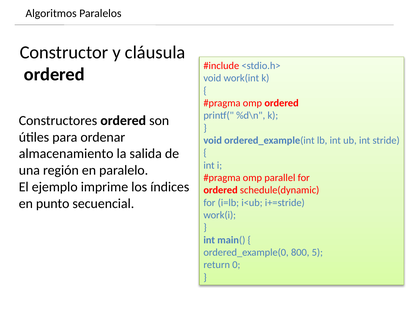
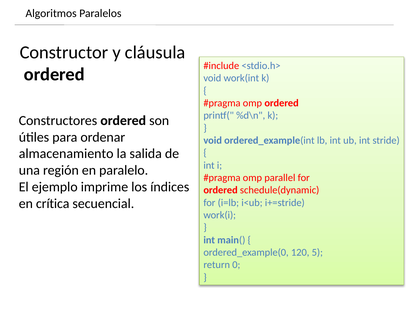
punto: punto -> crítica (53, 204)
800: 800 -> 120 (300, 253)
